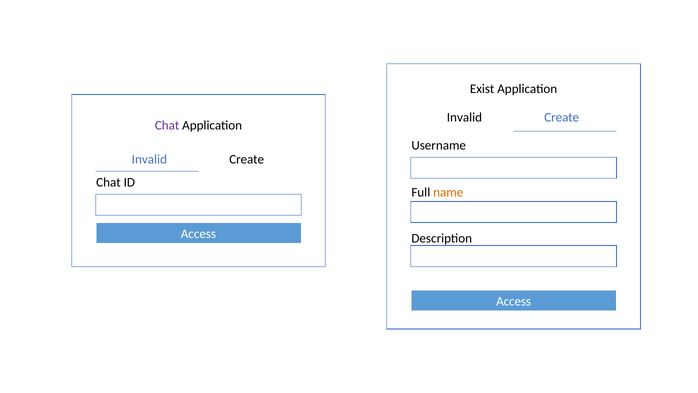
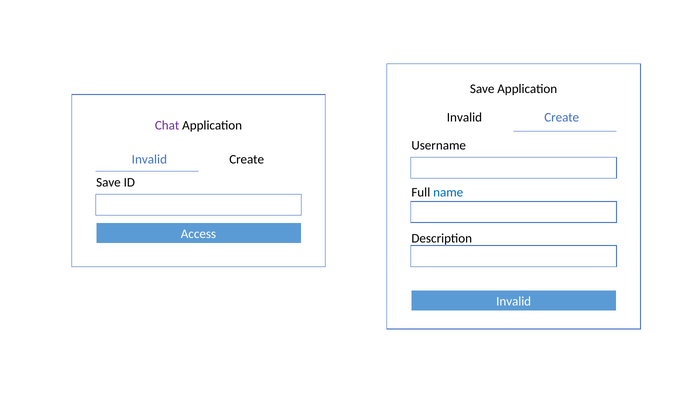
Exist: Exist -> Save (482, 89)
Chat: Chat -> Save (108, 182)
name colour: orange -> blue (448, 192)
Access: Access -> Invalid (514, 301)
